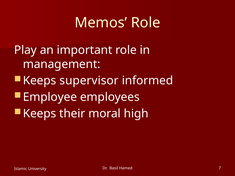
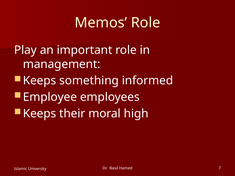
supervisor: supervisor -> something (89, 81)
